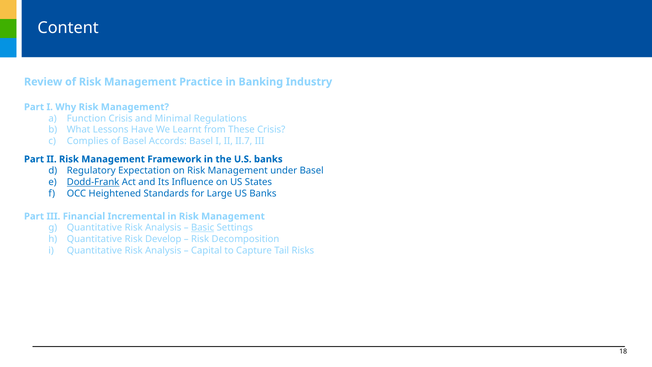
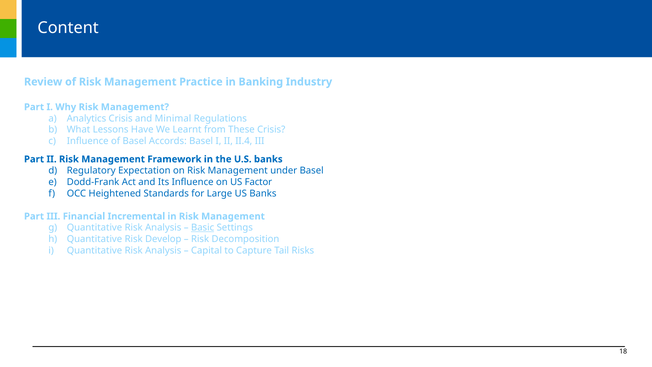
Function: Function -> Analytics (87, 118)
Complies: Complies -> Influence (88, 141)
II.7: II.7 -> II.4 (244, 141)
Dodd-Frank underline: present -> none (93, 182)
States: States -> Factor (258, 182)
